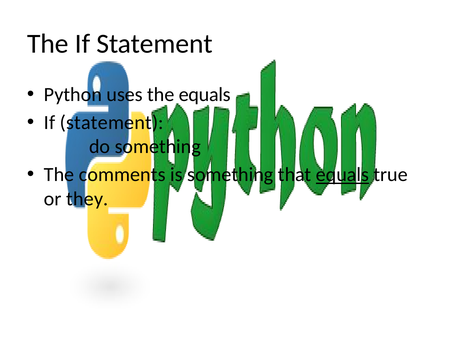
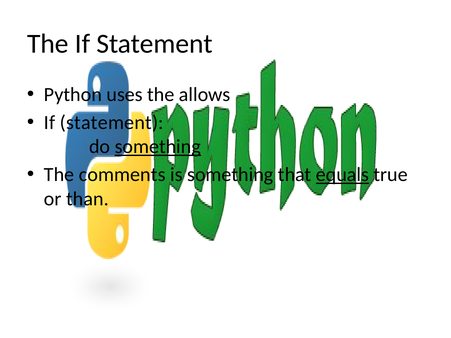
the equals: equals -> allows (205, 95)
something underline: none -> present (158, 147)
they: they -> than (87, 199)
